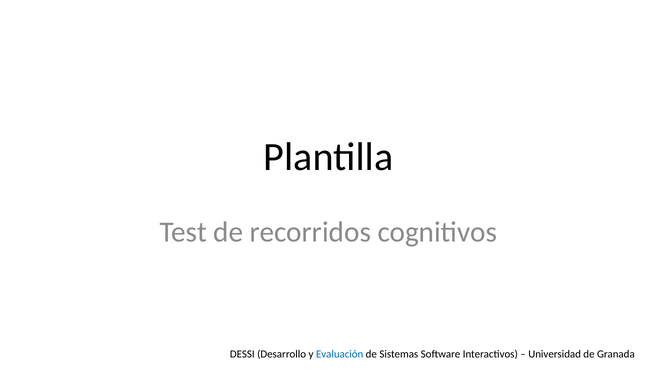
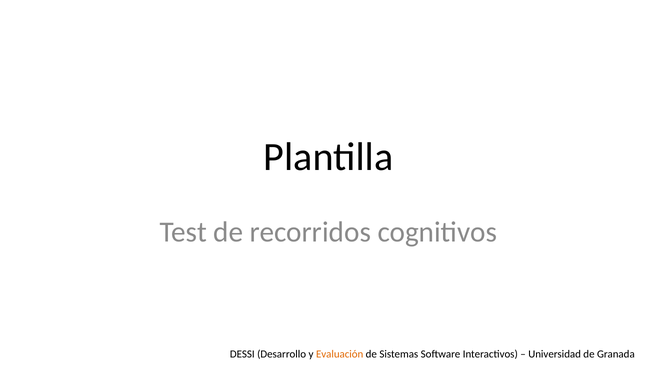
Evaluación colour: blue -> orange (340, 355)
